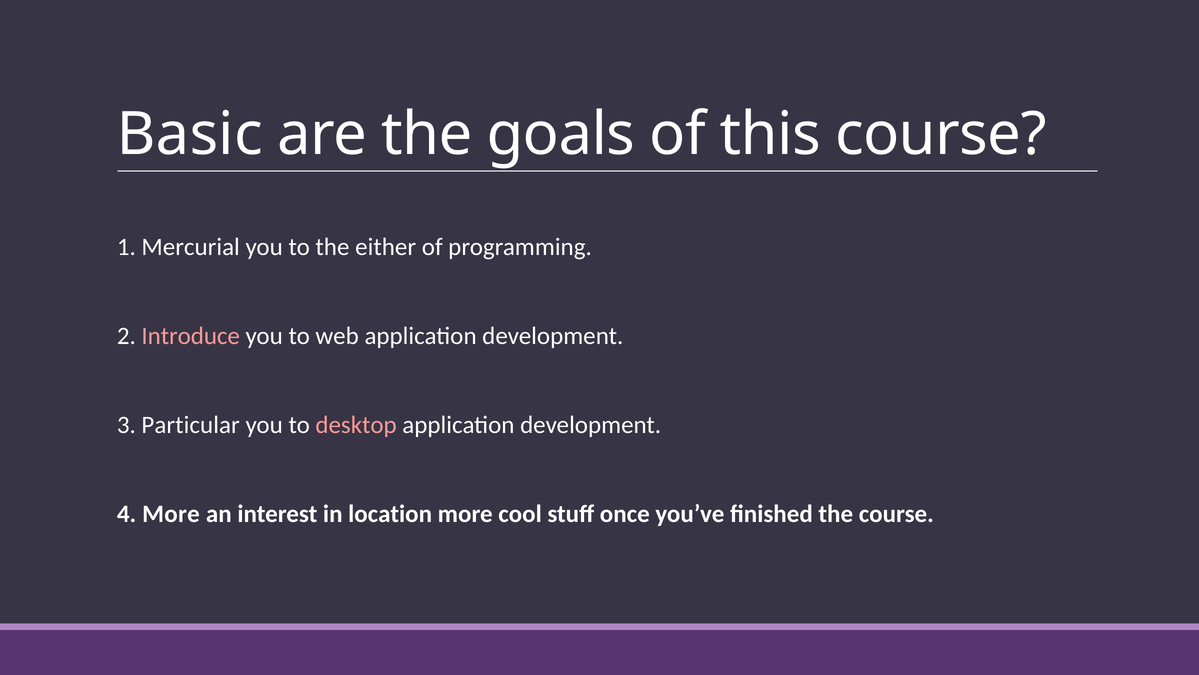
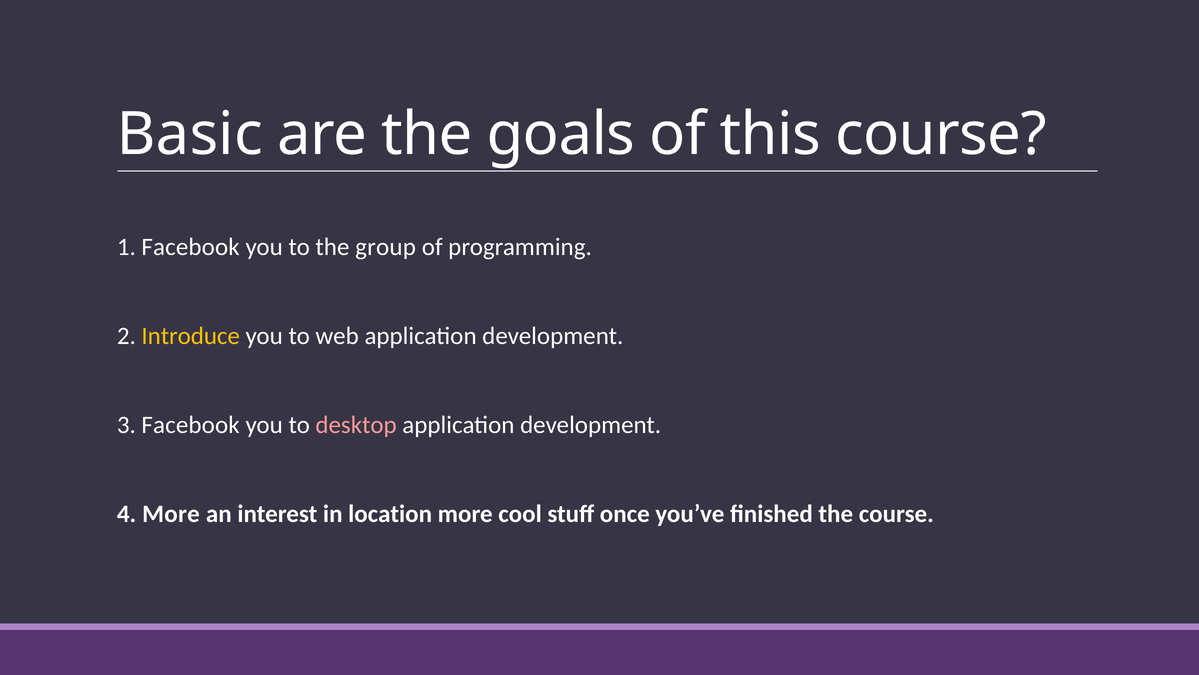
1 Mercurial: Mercurial -> Facebook (191, 247)
either: either -> group (386, 247)
Introduce colour: pink -> yellow (191, 336)
3 Particular: Particular -> Facebook (191, 425)
